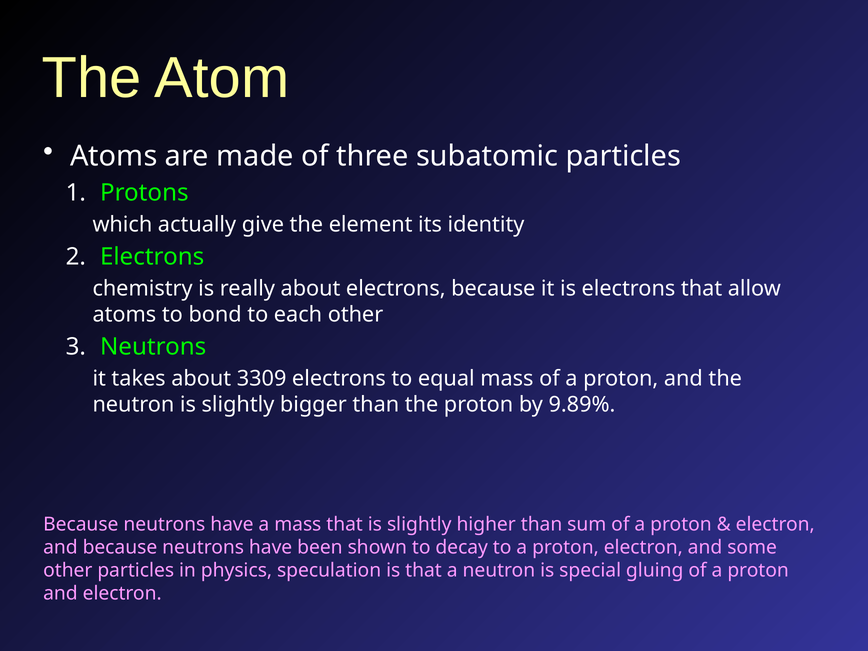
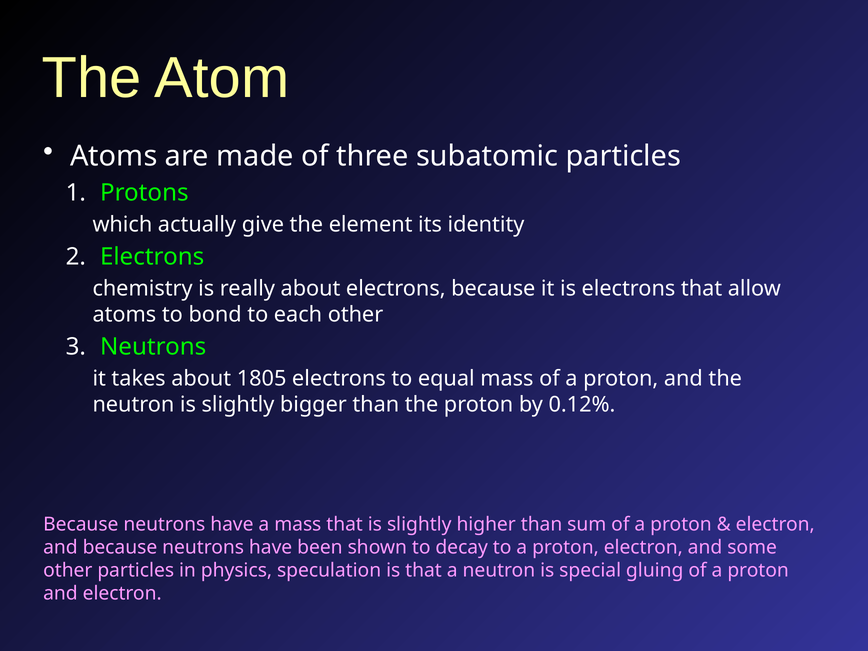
3309: 3309 -> 1805 (262, 379)
9.89%: 9.89% -> 0.12% (582, 405)
